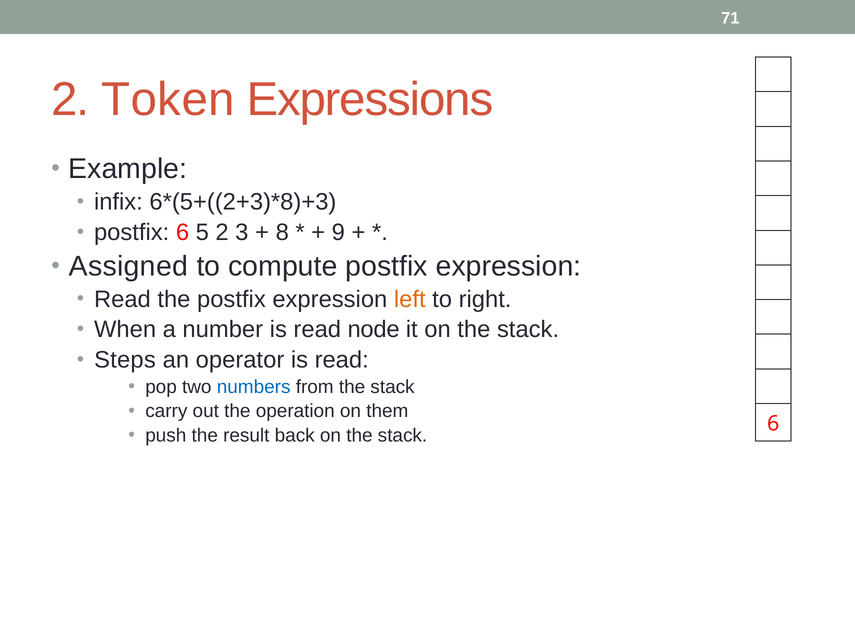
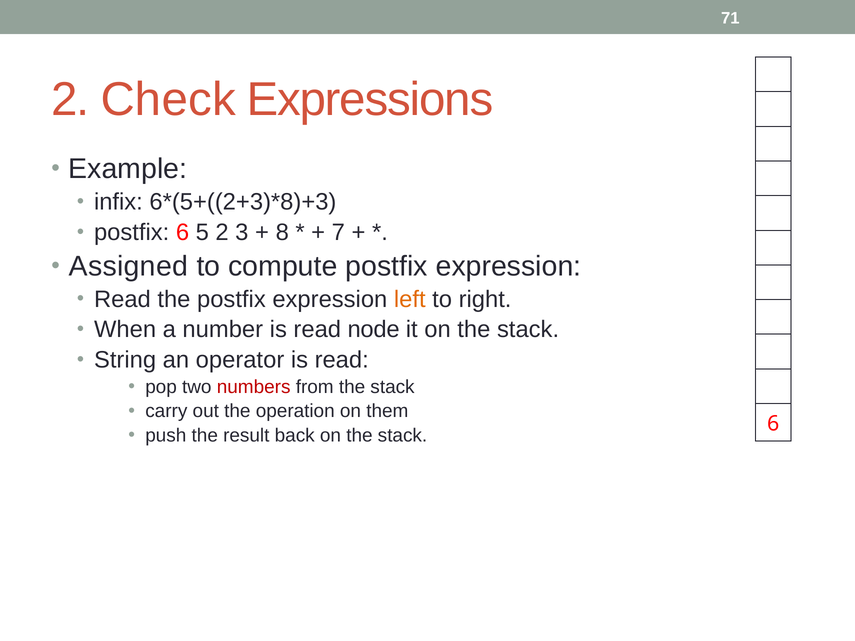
Token: Token -> Check (168, 100)
9: 9 -> 7 (338, 233)
Steps: Steps -> String (125, 360)
numbers colour: blue -> red (254, 387)
